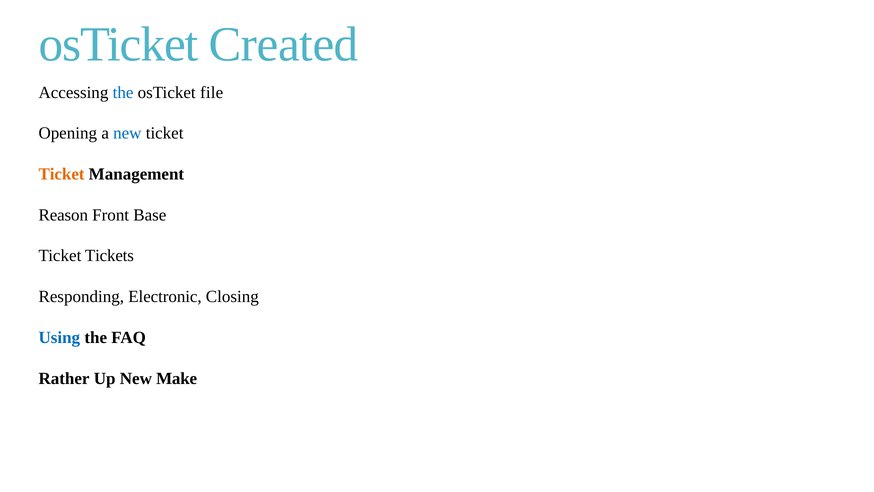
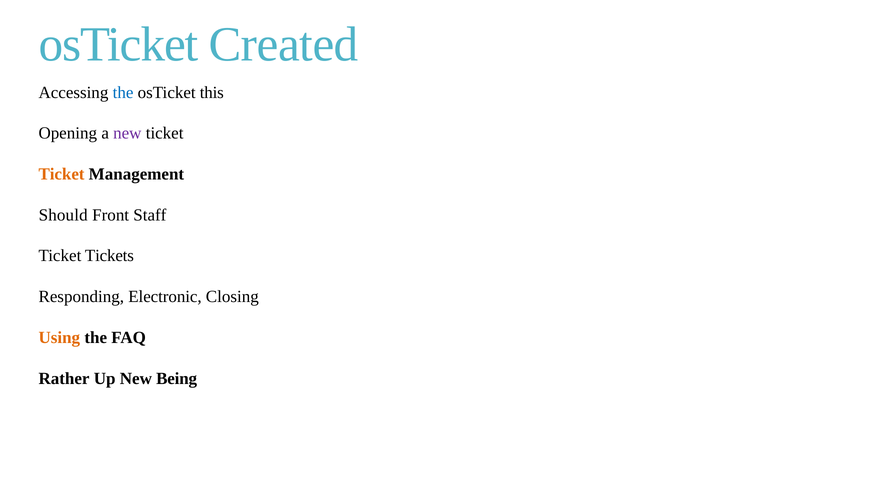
file: file -> this (212, 92)
new colour: blue -> purple (127, 133)
Reason: Reason -> Should (63, 215)
Base: Base -> Staff (150, 215)
Using colour: blue -> orange (59, 337)
Make: Make -> Being (177, 378)
